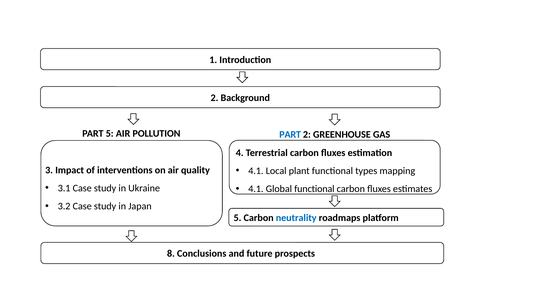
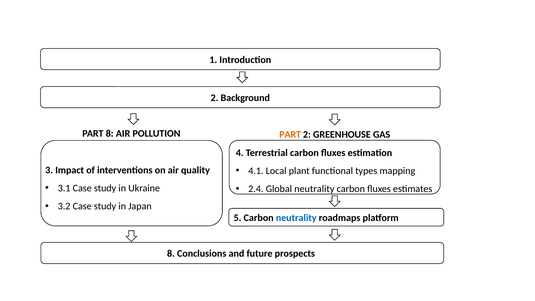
PART 5: 5 -> 8 (110, 133)
PART colour: blue -> orange (290, 134)
4.1: 4.1 -> 2.4 (256, 189)
Global functional: functional -> neutrality (314, 189)
